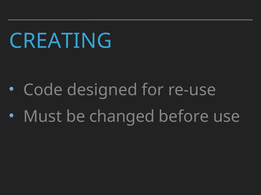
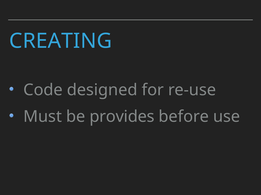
changed: changed -> provides (122, 117)
